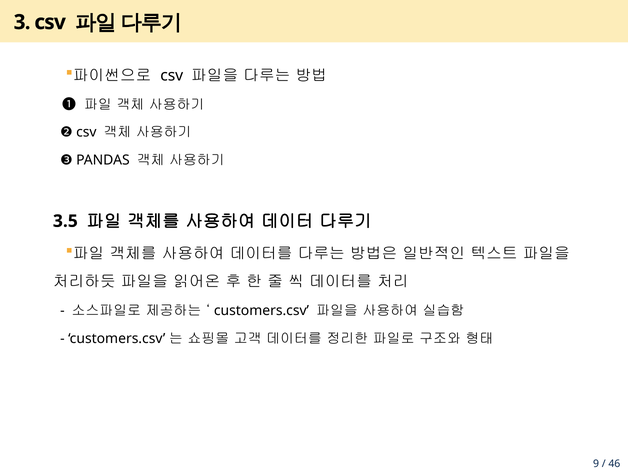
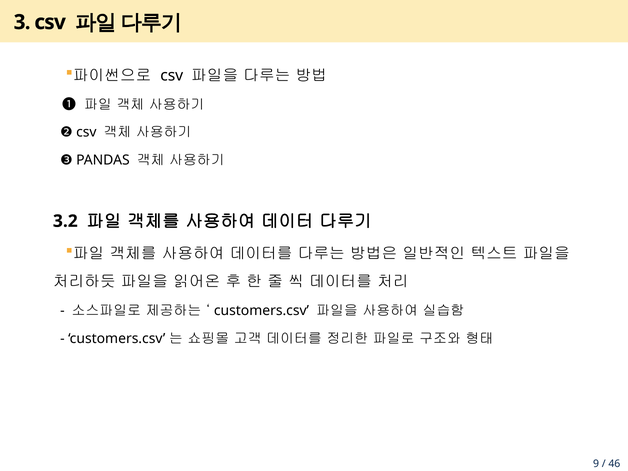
3.5: 3.5 -> 3.2 (65, 221)
